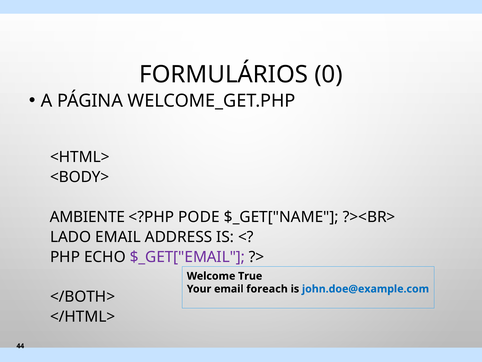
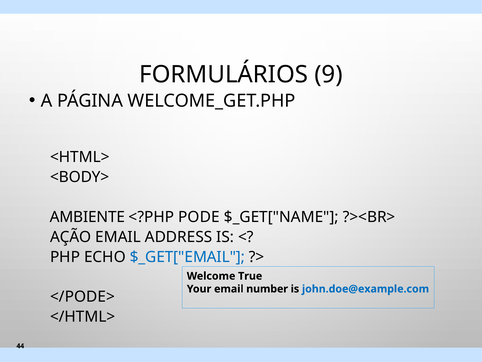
0: 0 -> 9 (329, 74)
LADO: LADO -> AÇÃO (71, 237)
$_GET["EMAIL colour: purple -> blue (187, 257)
foreach: foreach -> number (267, 289)
</BOTH>: </BOTH> -> </PODE> (83, 296)
